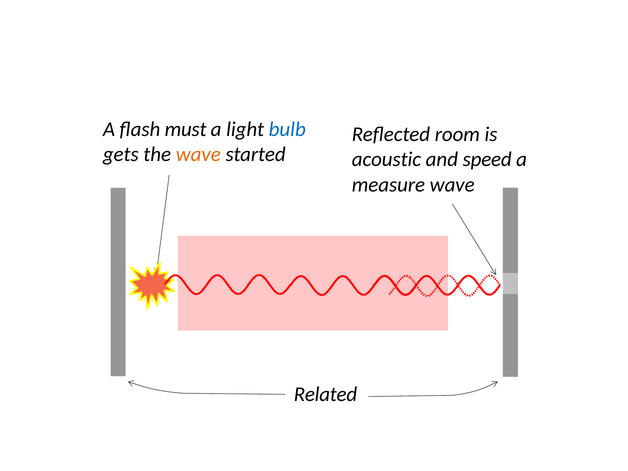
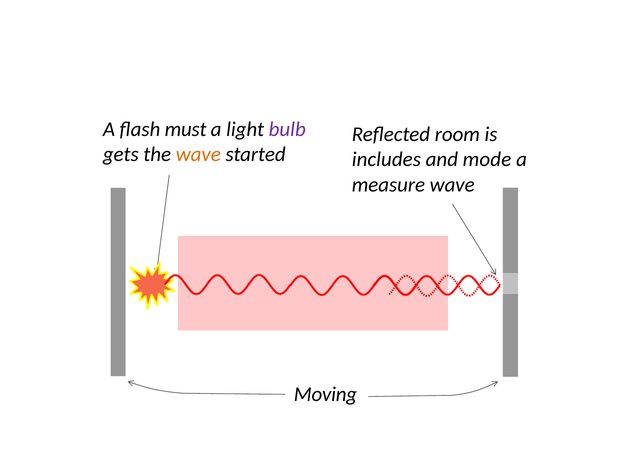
bulb colour: blue -> purple (287, 129)
acoustic: acoustic -> includes (386, 160)
speed: speed -> mode (487, 160)
Related: Related -> Moving (325, 394)
